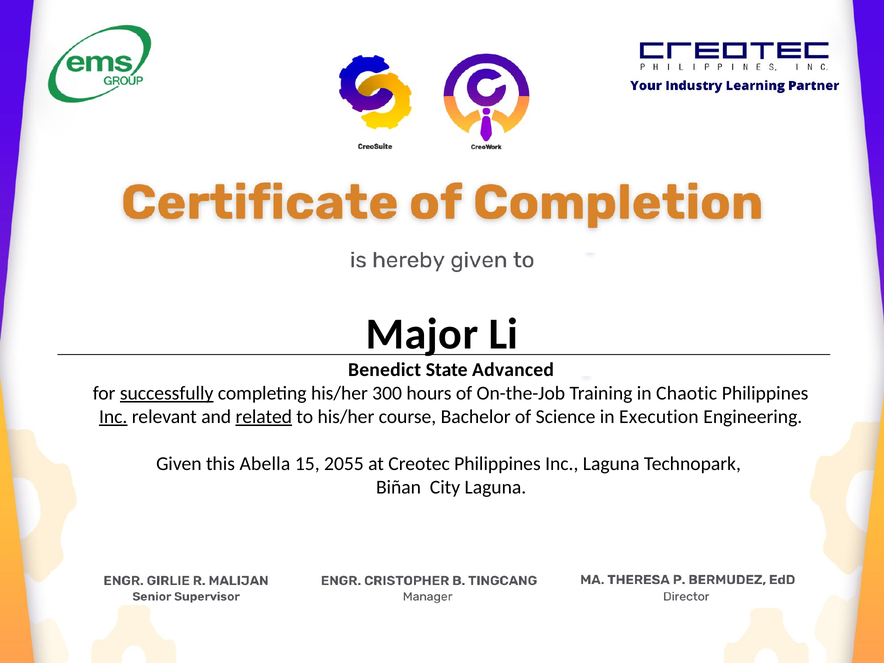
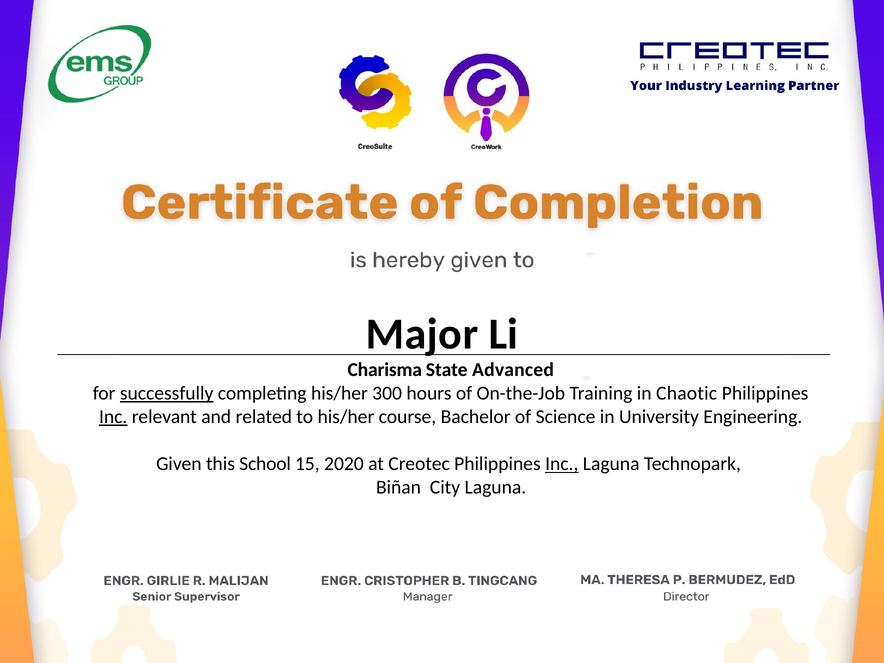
Benedict: Benedict -> Charisma (385, 370)
related underline: present -> none (264, 417)
Execution: Execution -> University (659, 417)
Abella: Abella -> School (265, 464)
2055: 2055 -> 2020 (344, 464)
Inc underline: none -> present (562, 464)
